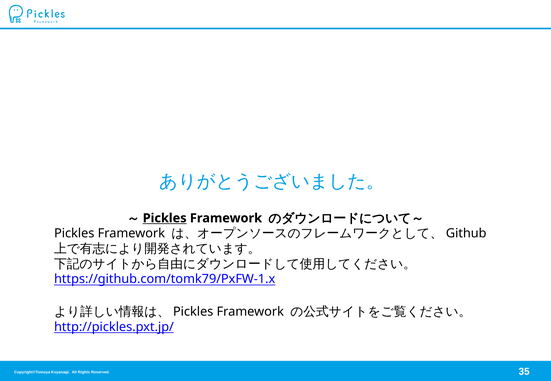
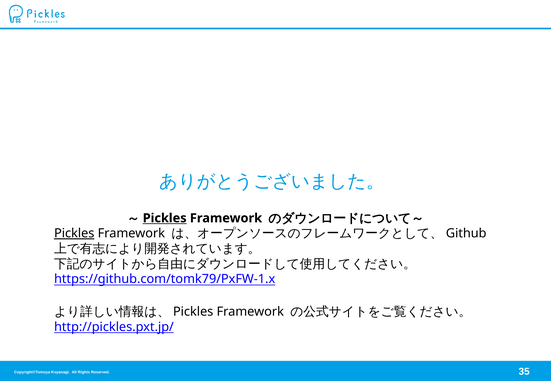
Pickles underline: none -> present (74, 234)
